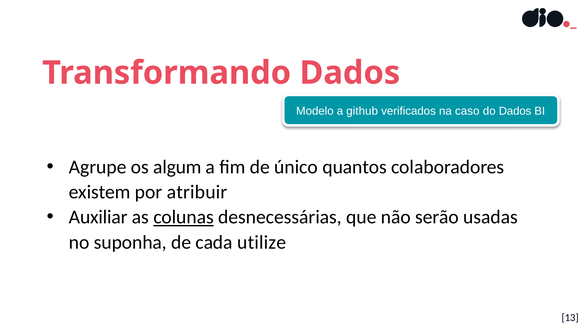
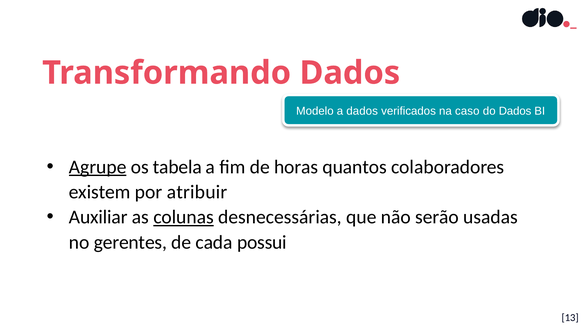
a github: github -> dados (362, 111)
Agrupe underline: none -> present (98, 167)
algum: algum -> tabela (177, 167)
único: único -> horas (296, 167)
suponha: suponha -> gerentes (130, 242)
utilize: utilize -> possui (262, 242)
